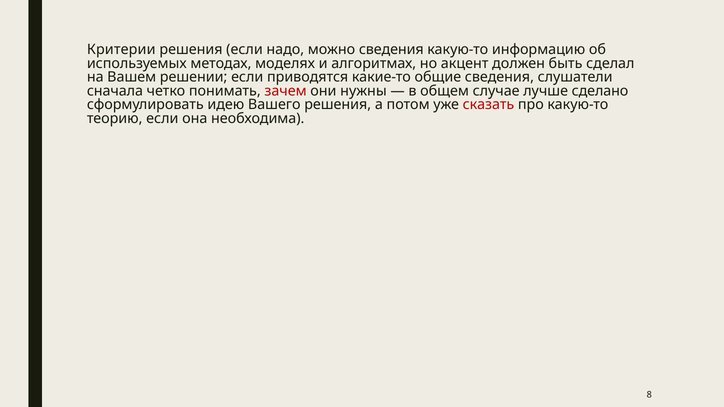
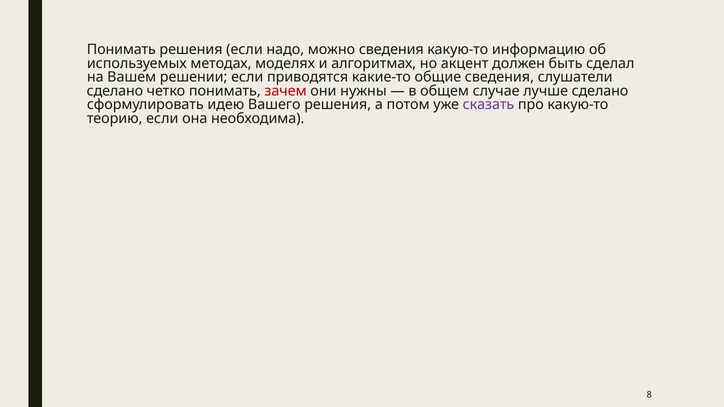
Критерии: Критерии -> Понимать (121, 50)
сначала: сначала -> сделано (115, 91)
сказать colour: red -> purple (488, 105)
